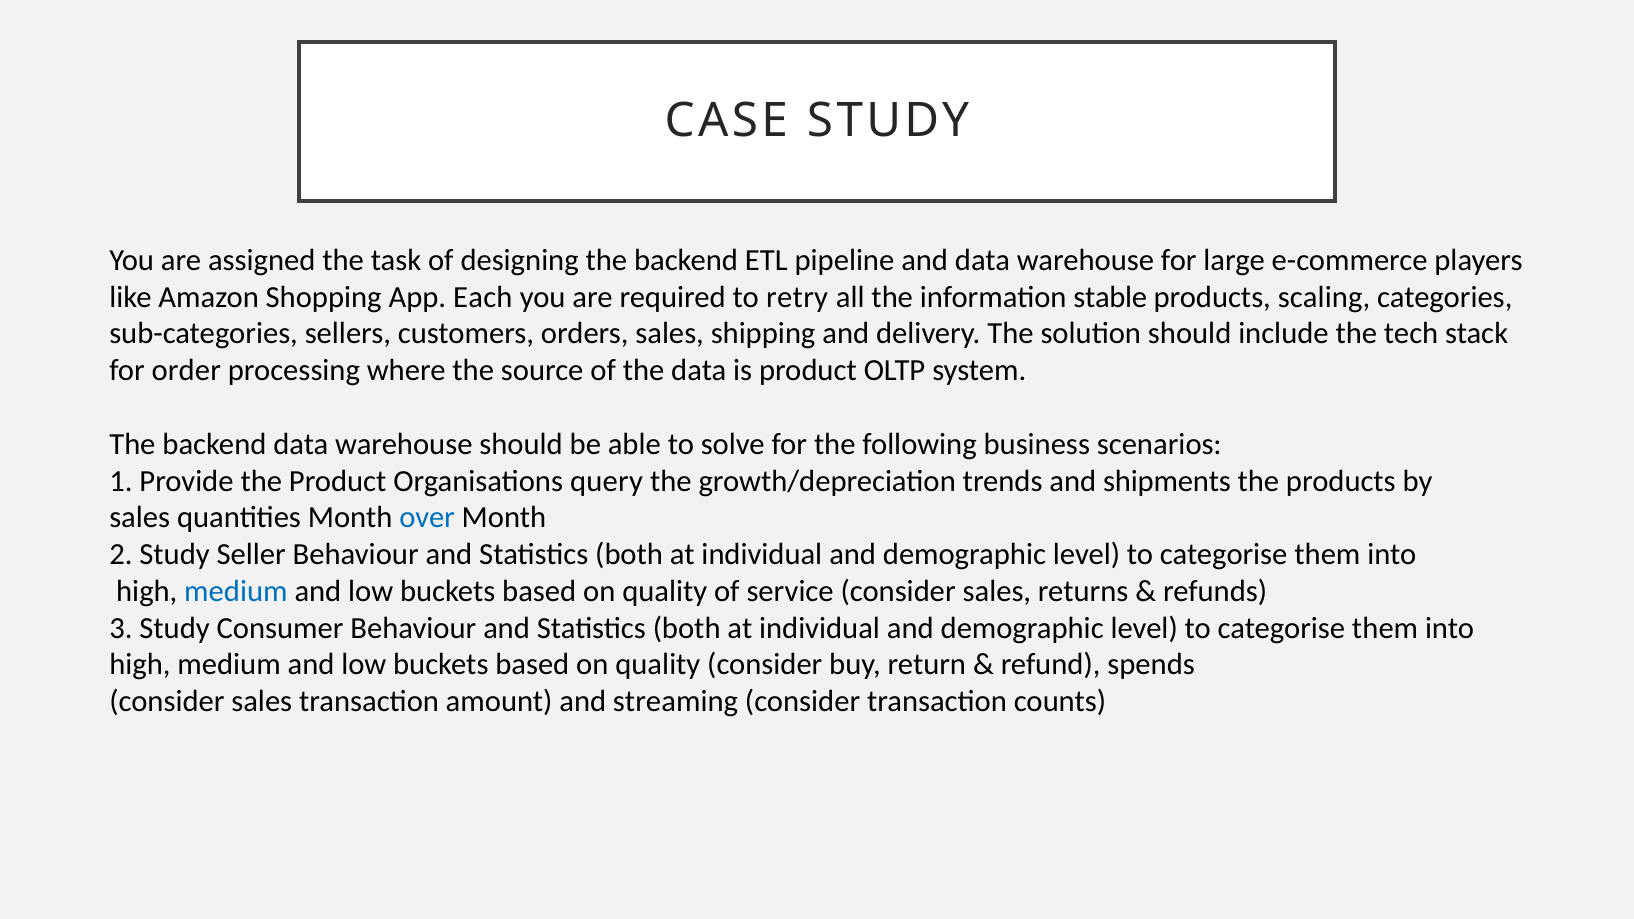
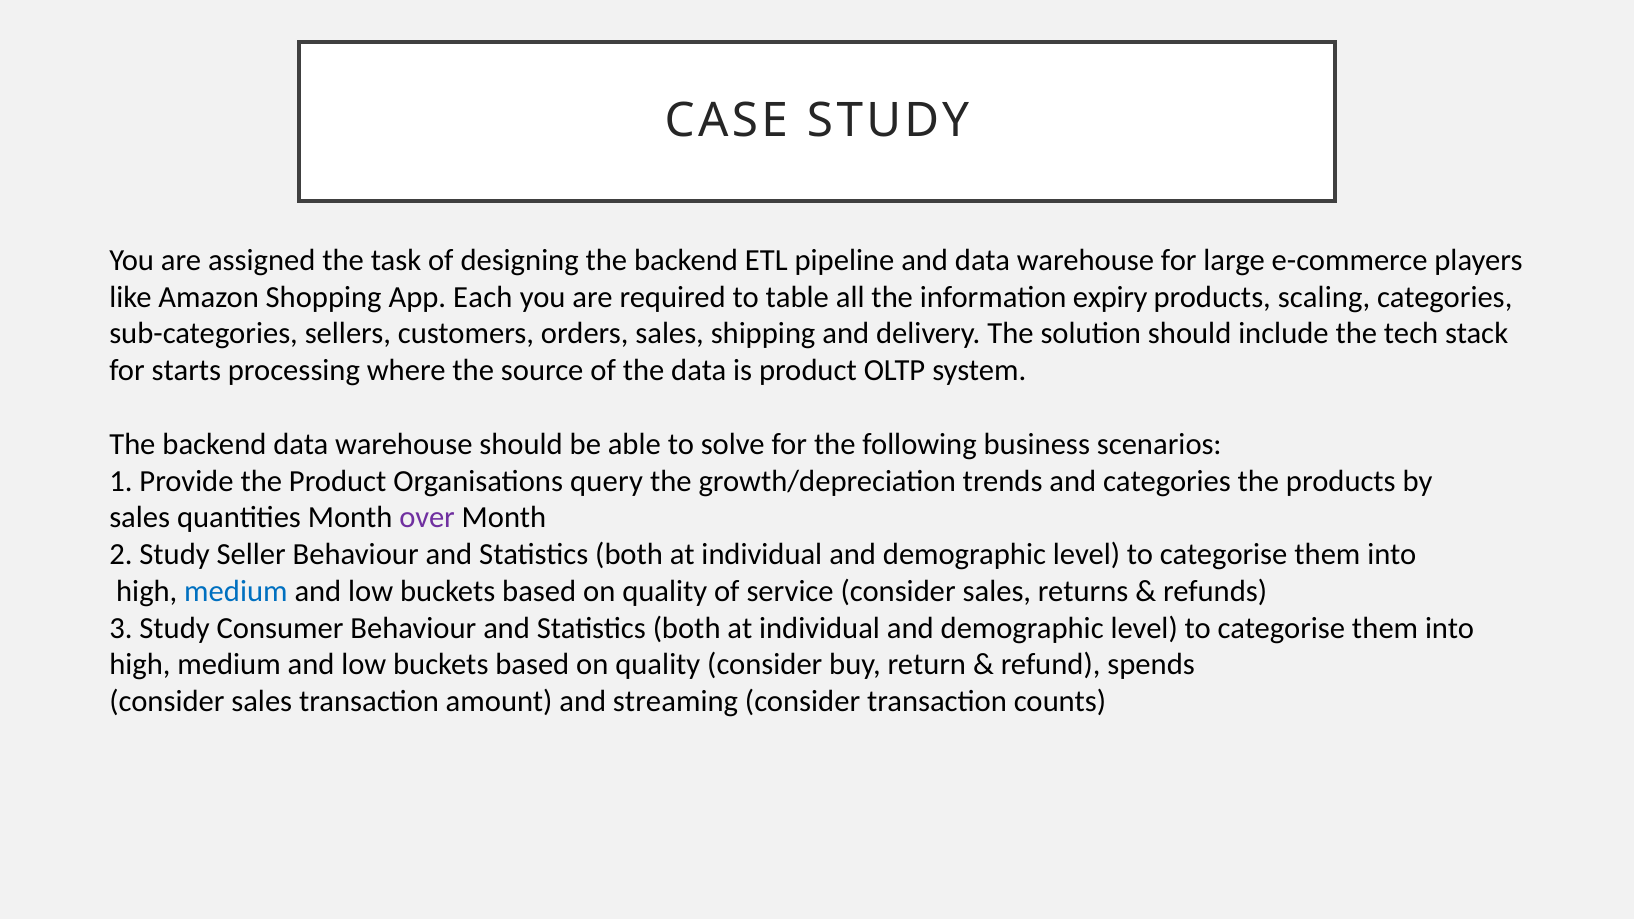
retry: retry -> table (797, 297)
stable: stable -> expiry (1110, 297)
order: order -> starts (186, 371)
and shipments: shipments -> categories (1167, 481)
over colour: blue -> purple (427, 518)
